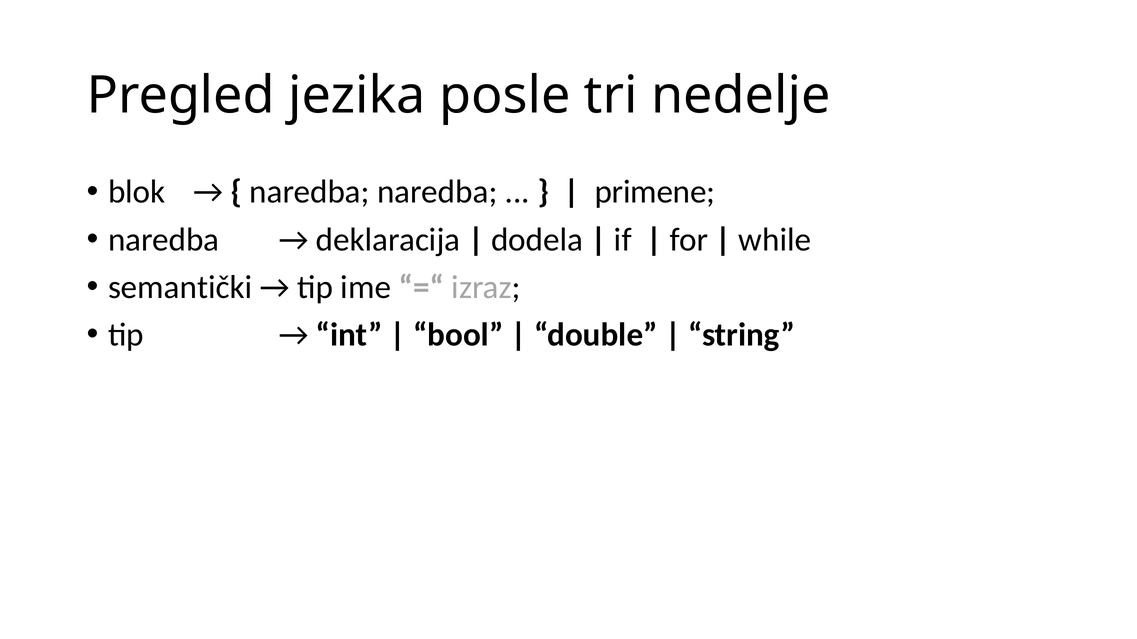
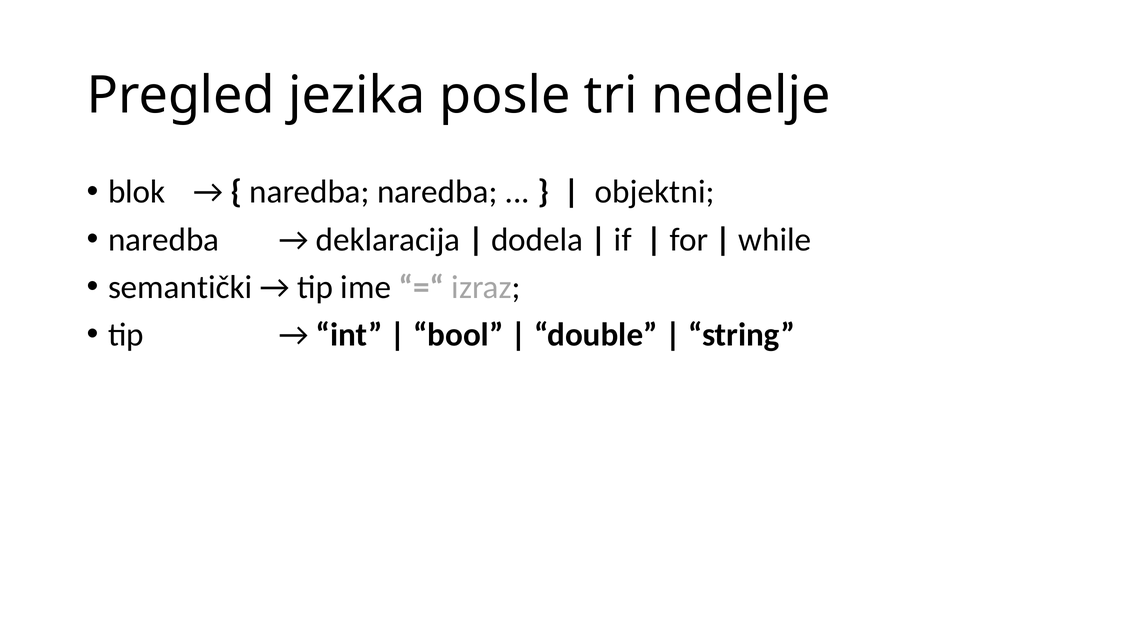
primene: primene -> objektni (655, 192)
